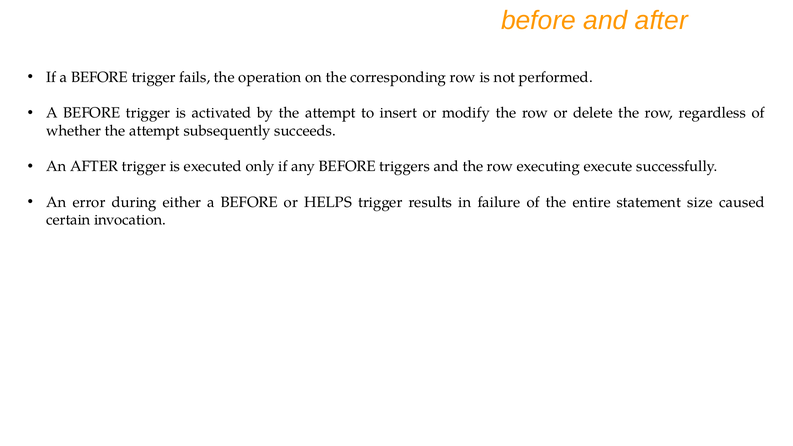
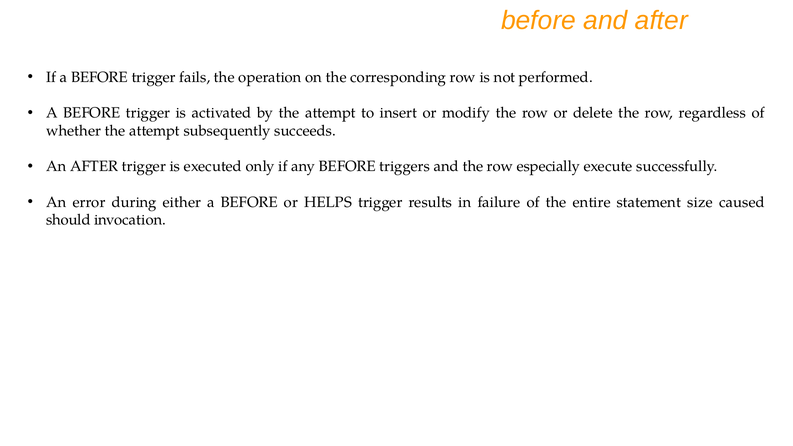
executing: executing -> especially (548, 167)
certain: certain -> should (68, 220)
